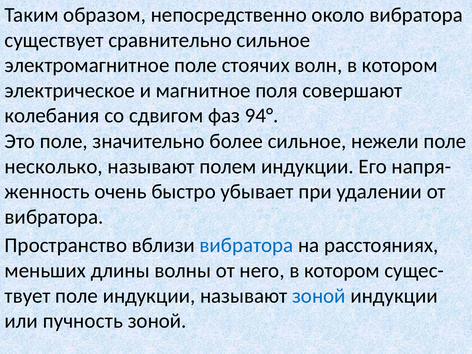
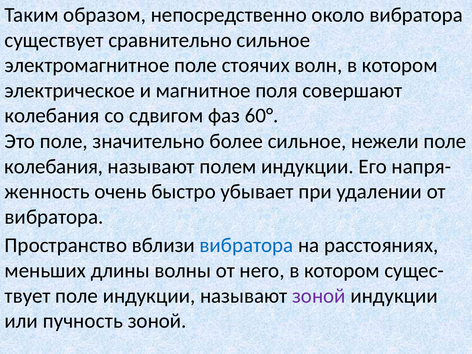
94°: 94° -> 60° (262, 116)
несколько: несколько -> колебания (54, 167)
зоной colour: blue -> purple (319, 296)
